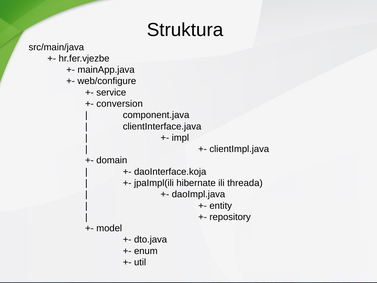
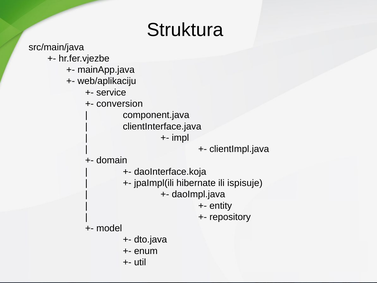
web/configure: web/configure -> web/aplikaciju (107, 81)
threada: threada -> ispisuje (245, 183)
